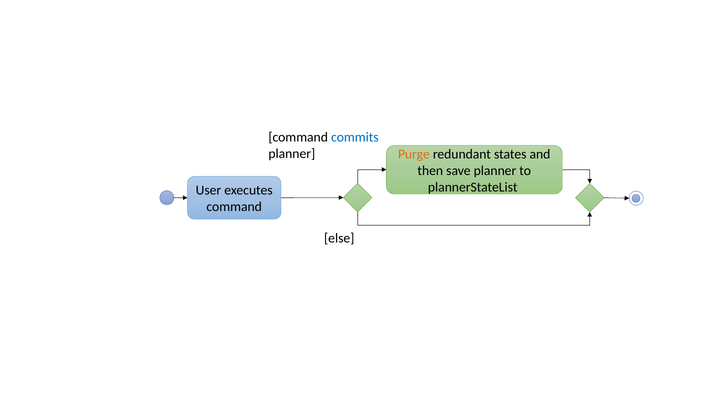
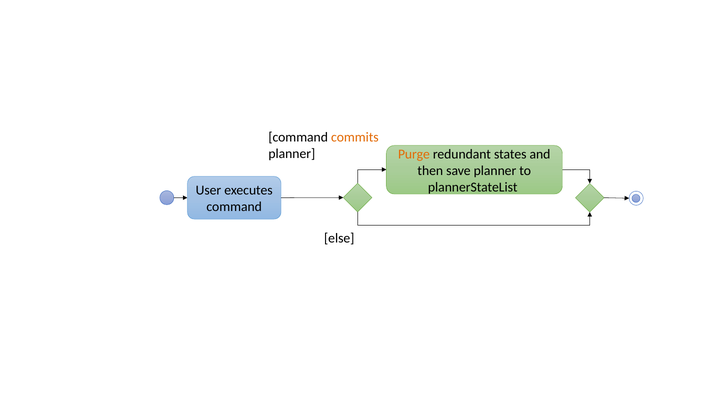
commits colour: blue -> orange (355, 137)
